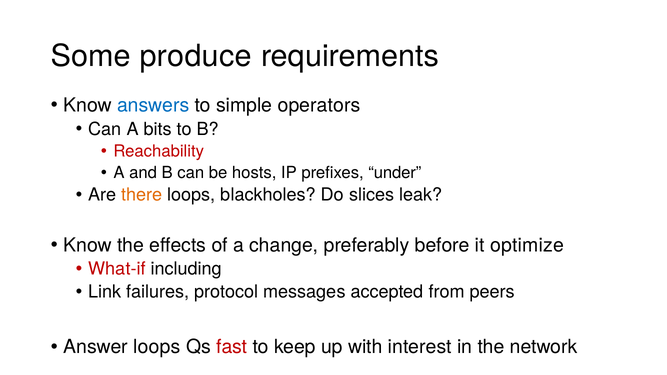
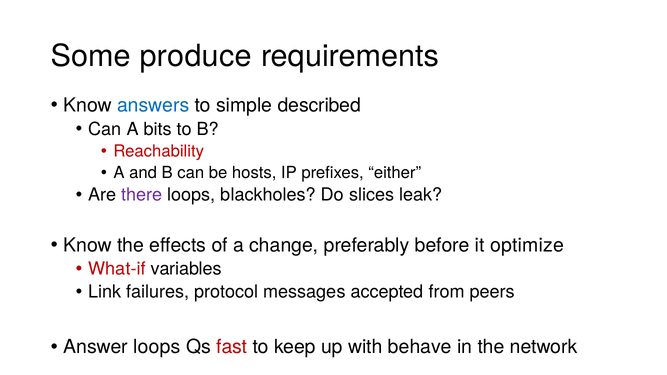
operators: operators -> described (319, 105)
under: under -> either (395, 173)
there colour: orange -> purple (142, 195)
including: including -> variables (186, 269)
interest: interest -> behave (420, 347)
